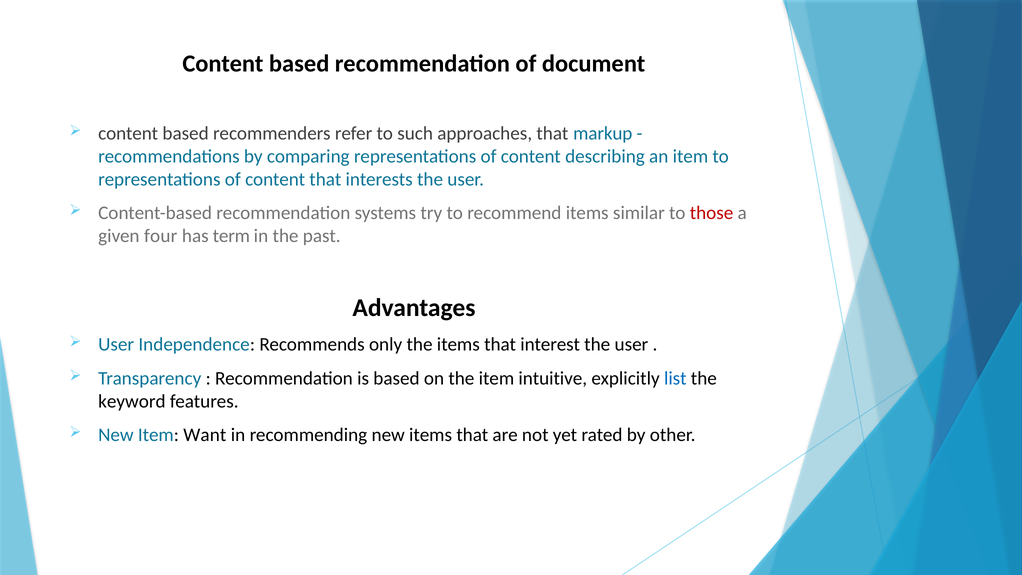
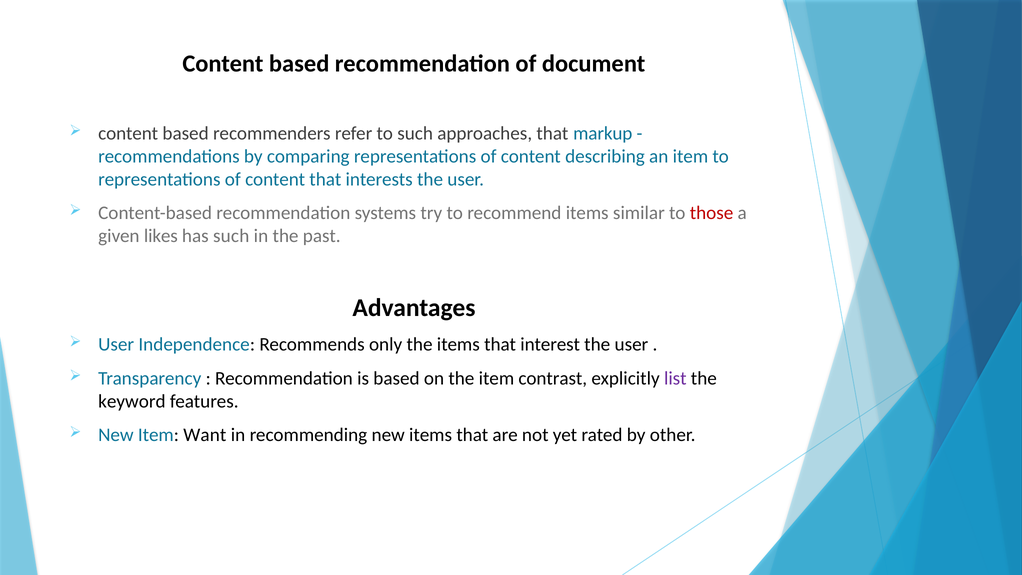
four: four -> likes (161, 236)
has term: term -> such (231, 236)
intuitive: intuitive -> contrast (553, 378)
list colour: blue -> purple (675, 378)
